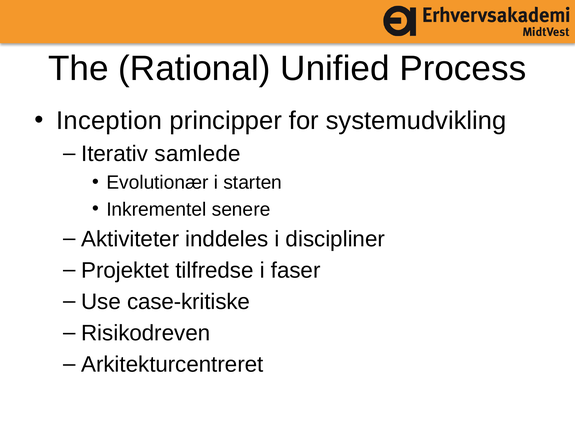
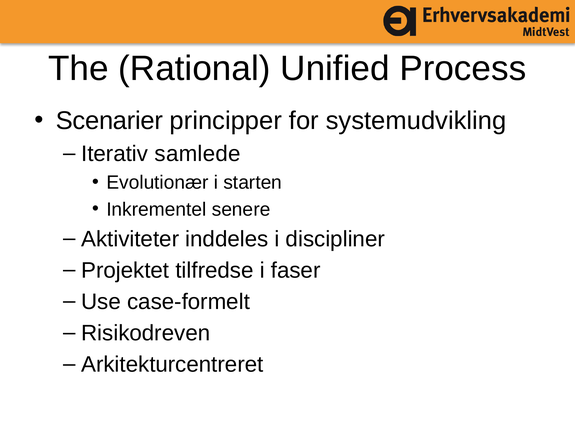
Inception: Inception -> Scenarier (109, 121)
case-kritiske: case-kritiske -> case-formelt (188, 301)
